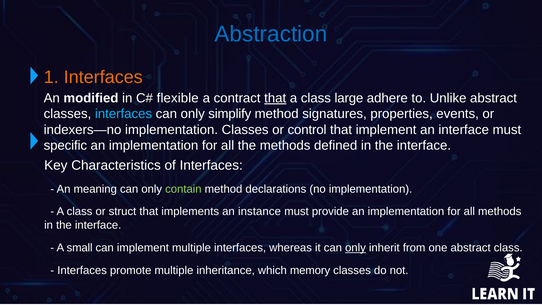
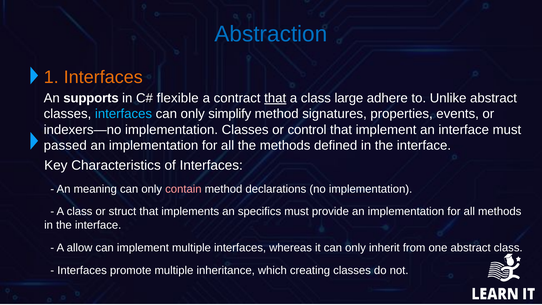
modified: modified -> supports (91, 98)
specific: specific -> passed (65, 146)
contain colour: light green -> pink (183, 189)
instance: instance -> specifics (260, 211)
small: small -> allow (80, 248)
only underline: present -> none (355, 248)
memory: memory -> creating (310, 270)
